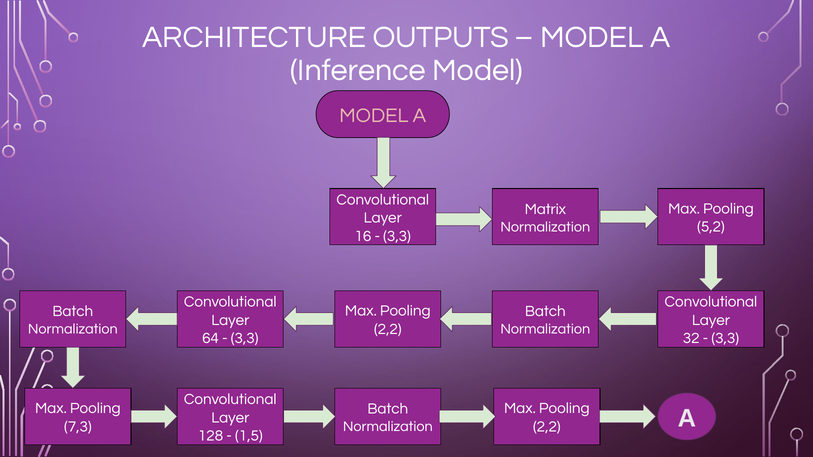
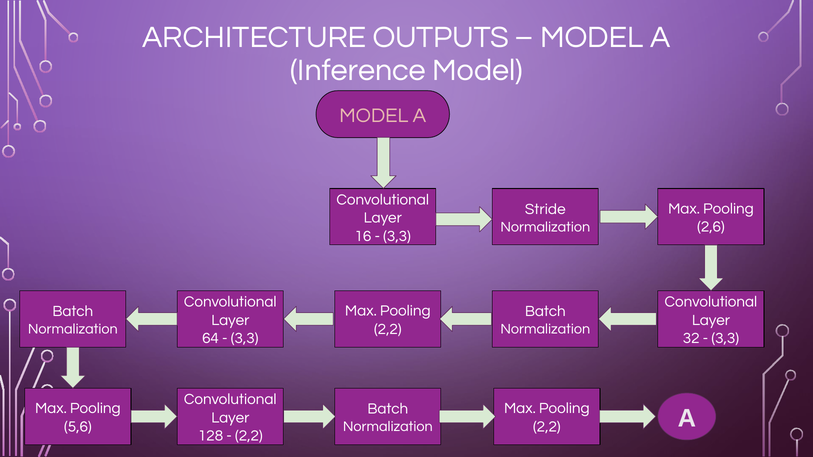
Matrix: Matrix -> Stride (545, 209)
5,2: 5,2 -> 2,6 (711, 227)
7,3: 7,3 -> 5,6 (78, 427)
1,5: 1,5 -> 2,2 (249, 436)
